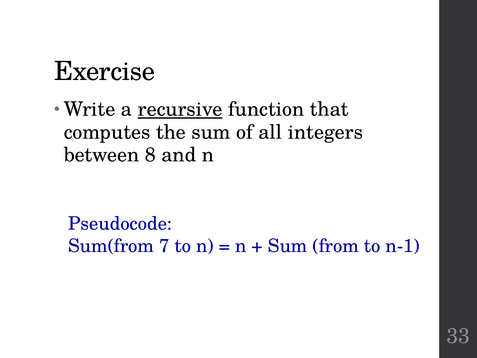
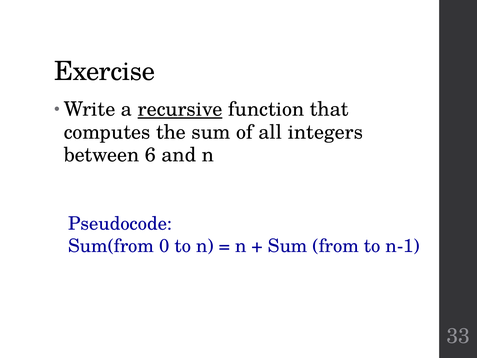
8: 8 -> 6 (150, 155)
7: 7 -> 0 (164, 246)
